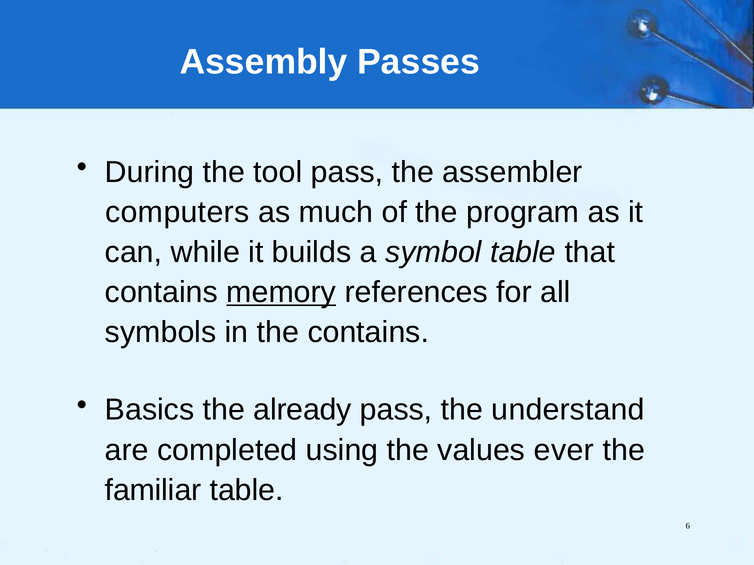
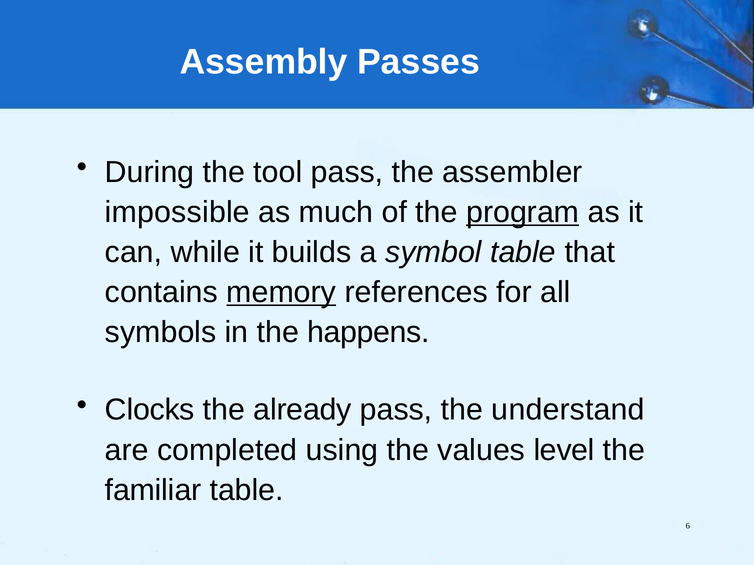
computers: computers -> impossible (177, 212)
program underline: none -> present (523, 212)
the contains: contains -> happens (368, 333)
Basics: Basics -> Clocks (150, 410)
ever: ever -> level (564, 450)
